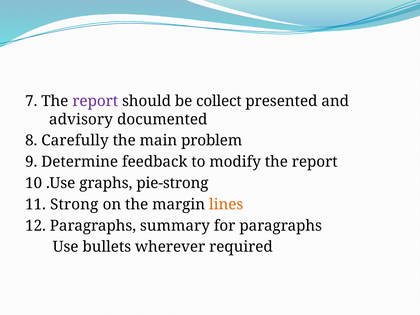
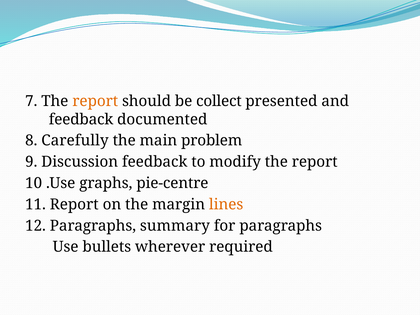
report colour: purple -> orange (95, 101)
advisory: advisory -> feedback (81, 119)
Determine: Determine -> Discussion (80, 162)
pie-strong: pie-strong -> pie-centre (172, 183)
11 Strong: Strong -> Report (74, 204)
